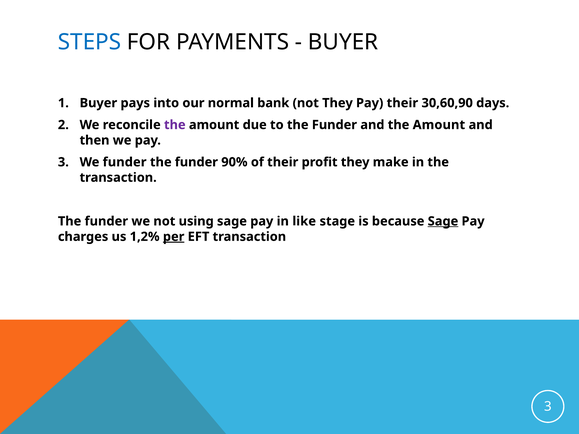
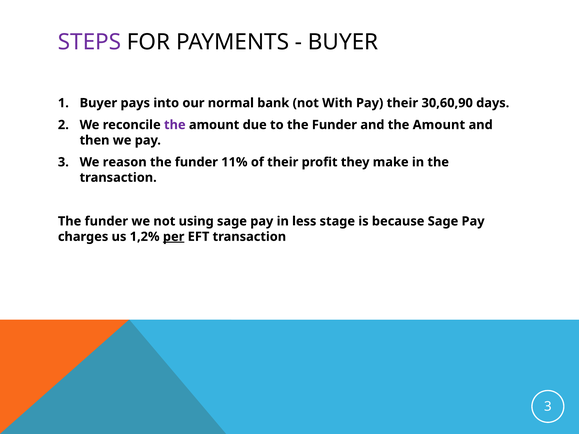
STEPS colour: blue -> purple (90, 42)
not They: They -> With (337, 103)
We funder: funder -> reason (125, 162)
90%: 90% -> 11% (234, 162)
like: like -> less (304, 221)
Sage underline: present -> none (443, 221)
